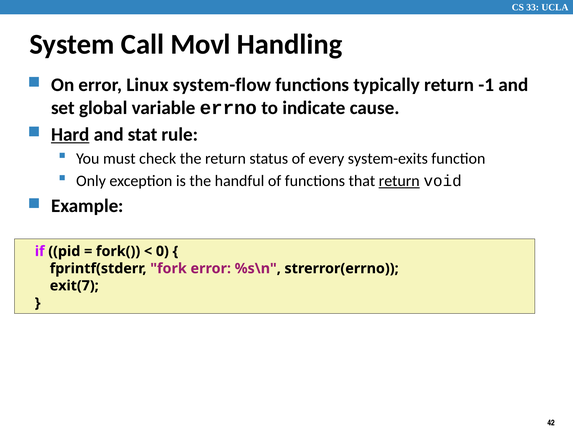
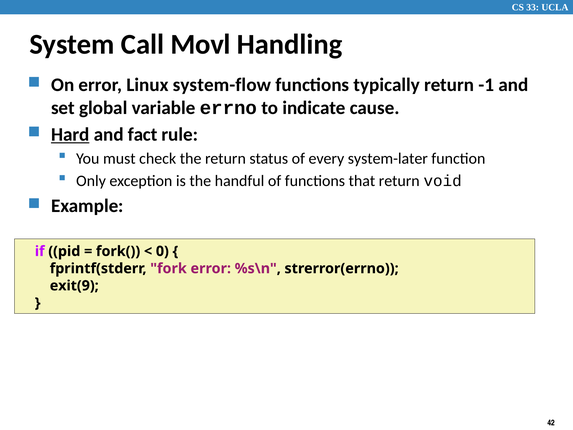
stat: stat -> fact (143, 135)
system-exits: system-exits -> system-later (388, 159)
return underline: present -> none (399, 181)
exit(7: exit(7 -> exit(9 (74, 286)
